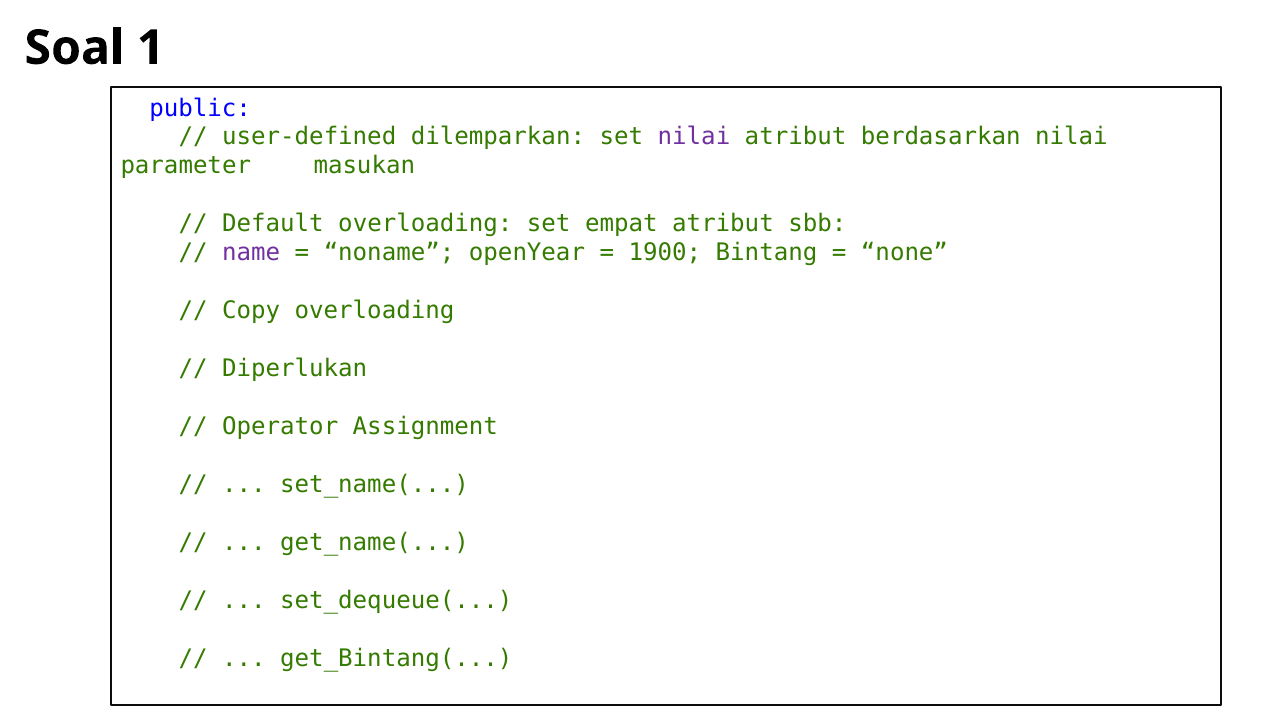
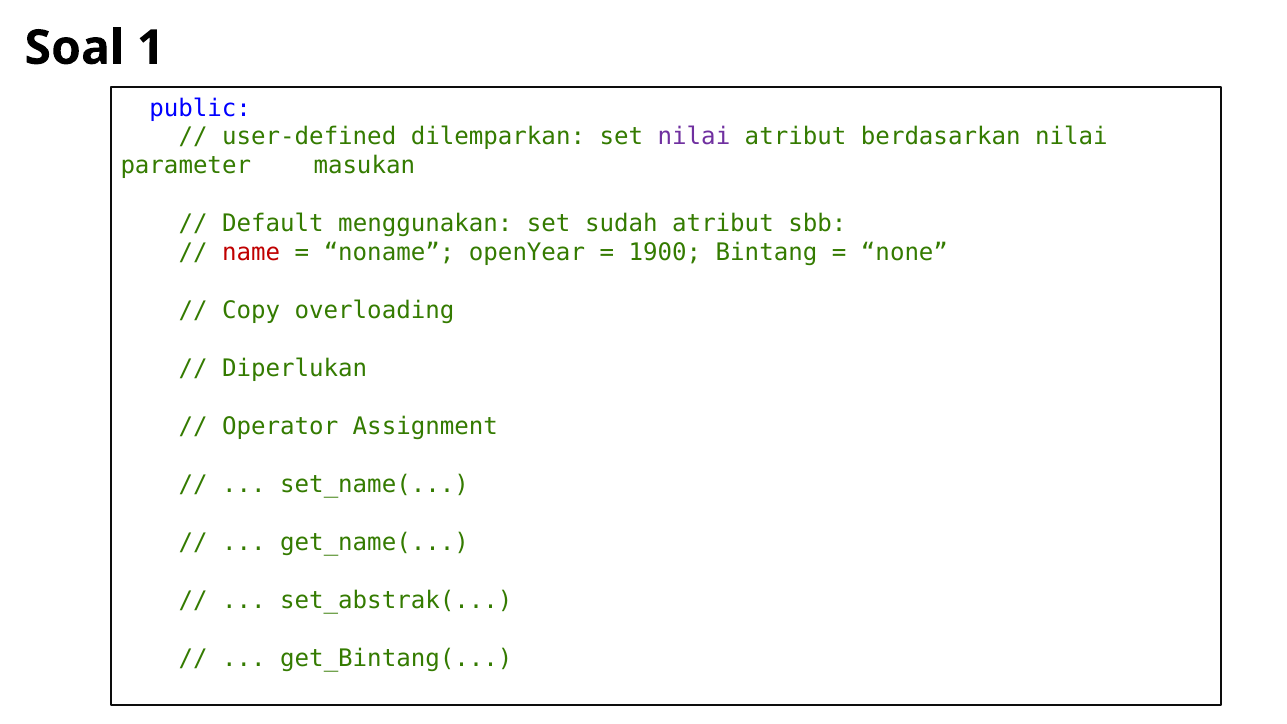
Default overloading: overloading -> menggunakan (425, 224)
empat: empat -> sudah (621, 224)
name colour: purple -> red (251, 253)
set_dequeue(: set_dequeue( -> set_abstrak( (396, 600)
